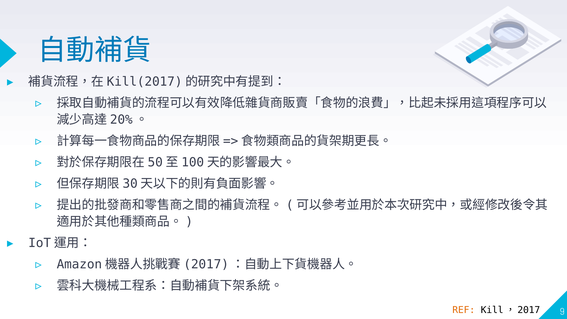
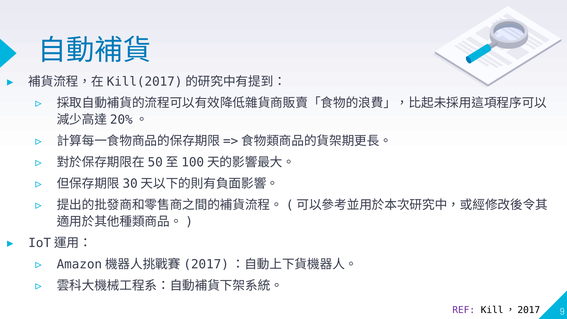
REF colour: orange -> purple (464, 310)
